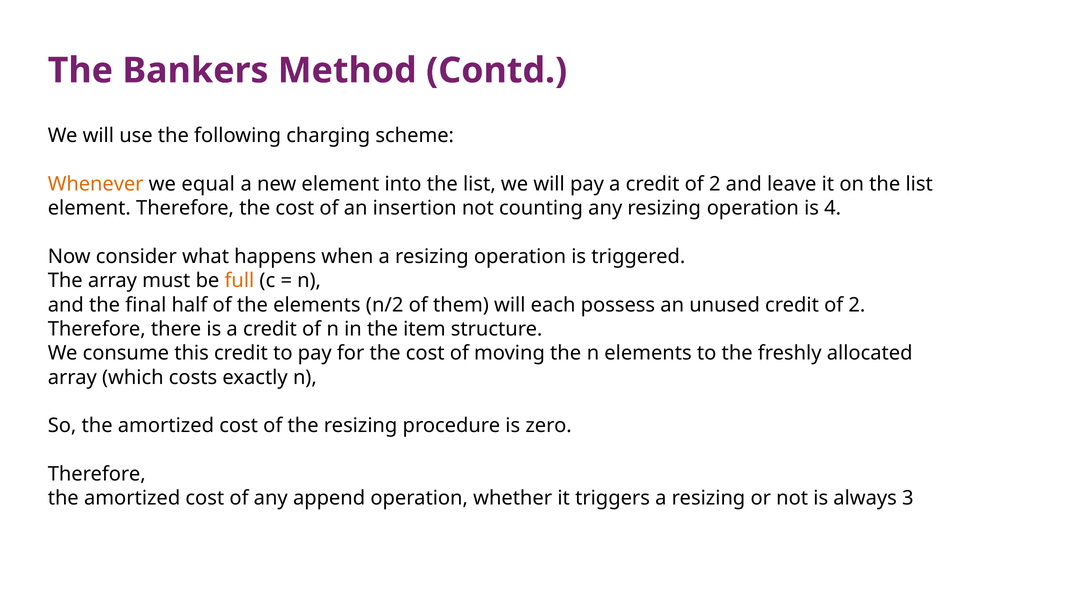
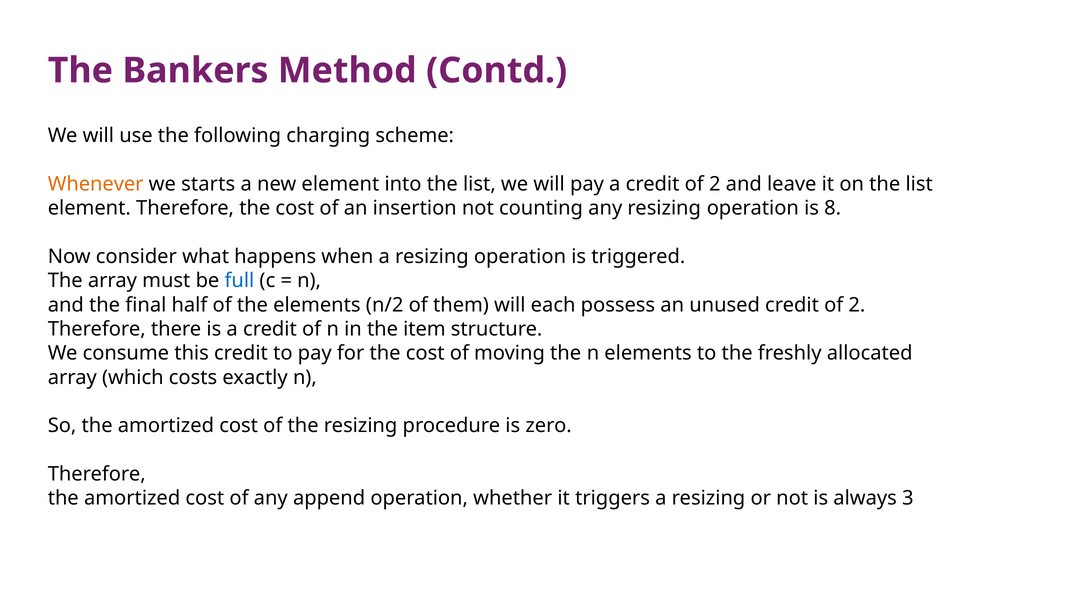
equal: equal -> starts (208, 184)
4: 4 -> 8 (833, 208)
full colour: orange -> blue (239, 281)
